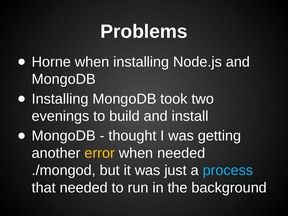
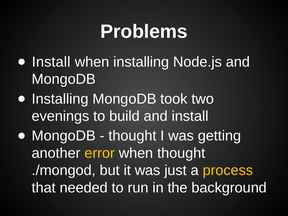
Horne: Horne -> Install (51, 62)
when needed: needed -> thought (181, 153)
process colour: light blue -> yellow (228, 170)
